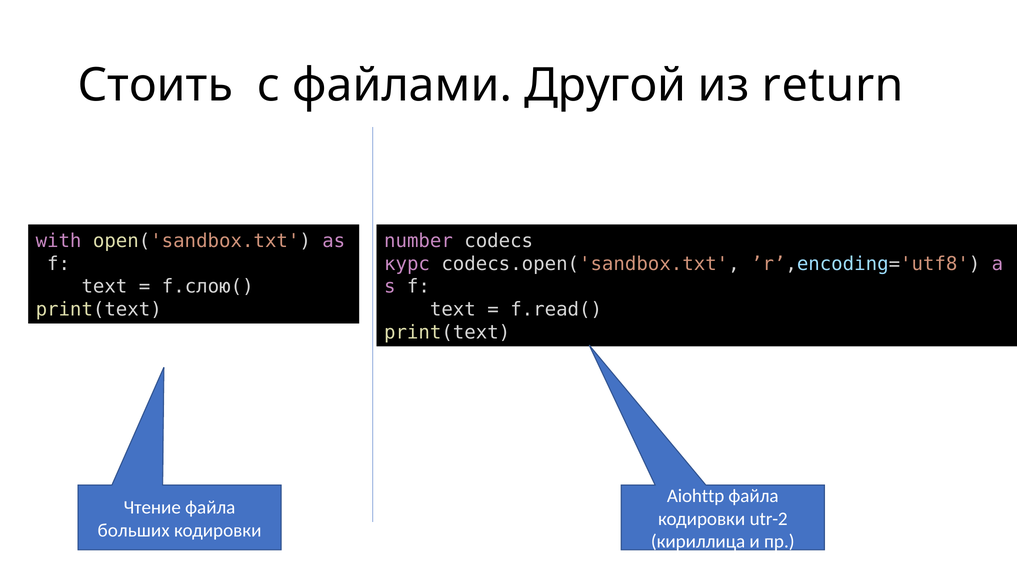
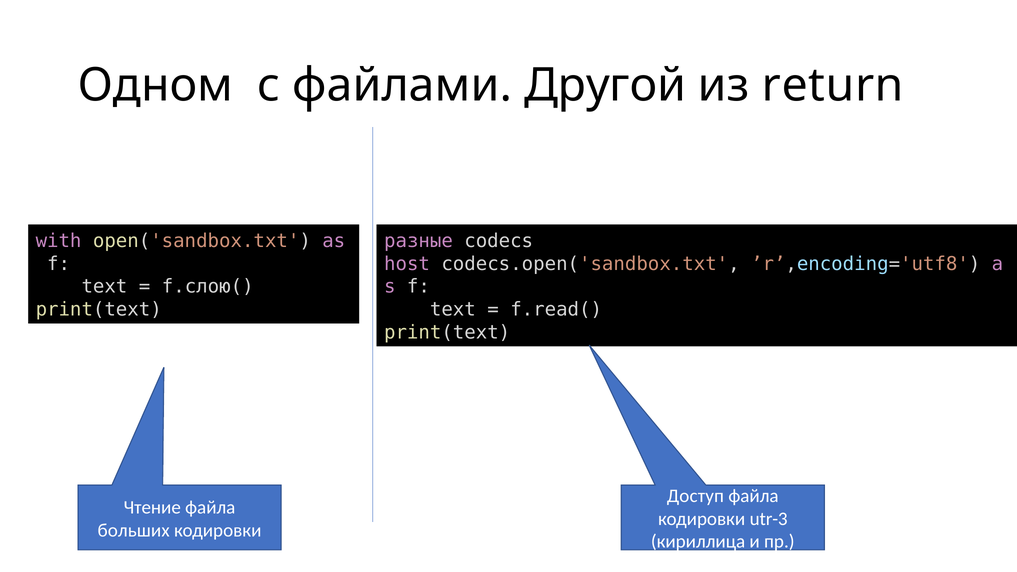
Стоить: Стоить -> Одном (155, 85)
number: number -> разные (419, 241)
курс: курс -> host (407, 264)
Aiohttp: Aiohttp -> Доступ (695, 496)
utr-2: utr-2 -> utr-3 (769, 519)
